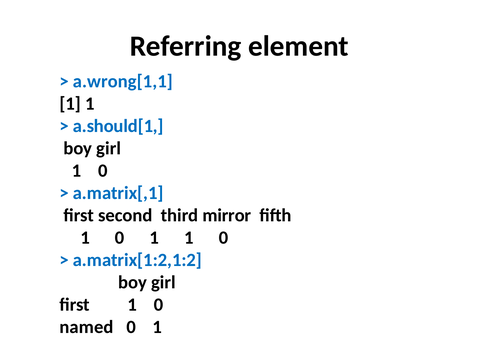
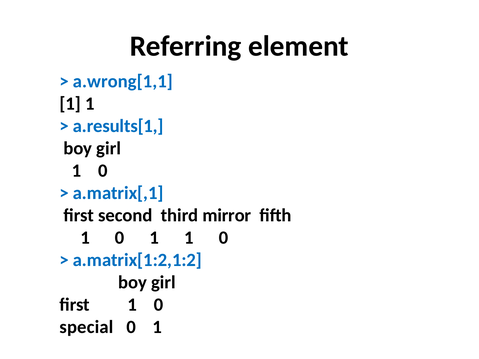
a.should[1: a.should[1 -> a.results[1 (118, 126)
named: named -> special (86, 327)
